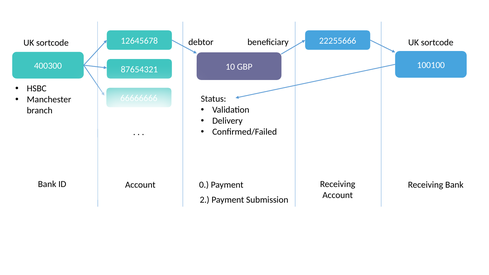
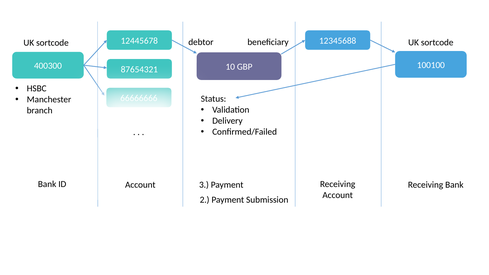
22255666: 22255666 -> 12345688 (338, 41)
12645678: 12645678 -> 12445678 (139, 41)
0: 0 -> 3 (204, 185)
